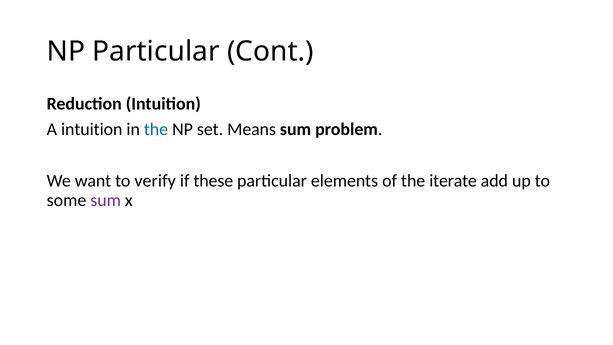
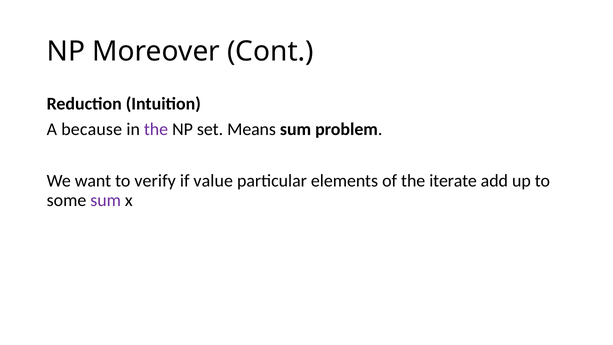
NP Particular: Particular -> Moreover (156, 51)
A intuition: intuition -> because (92, 129)
the colour: blue -> purple (156, 129)
these: these -> value (213, 181)
